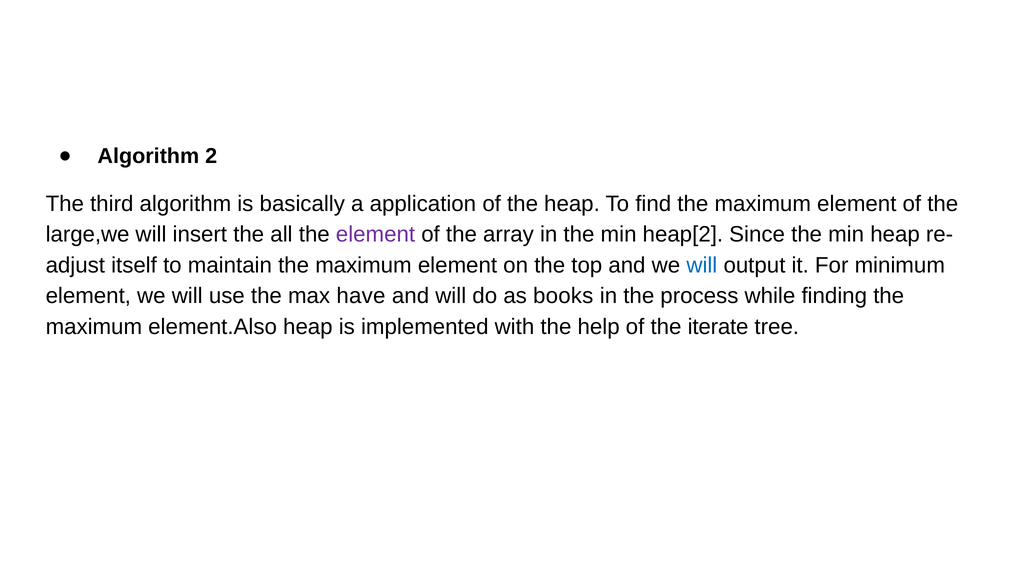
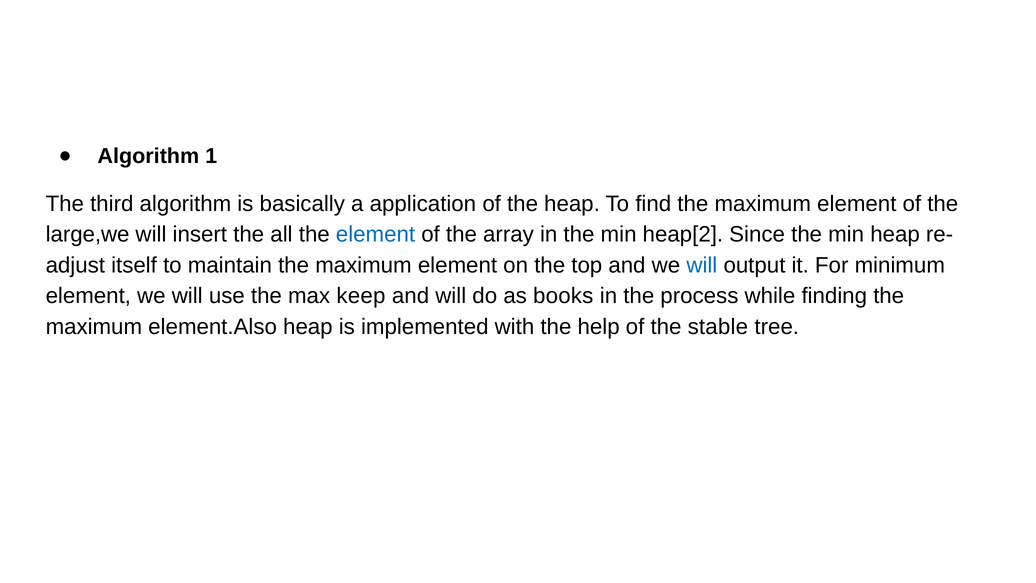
2: 2 -> 1 (211, 156)
element colour: purple -> blue (375, 234)
have: have -> keep (361, 296)
iterate: iterate -> stable (718, 327)
